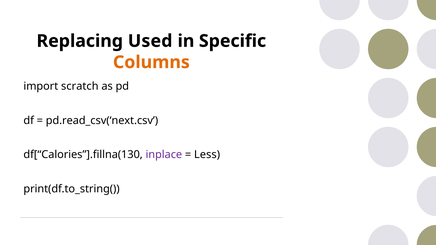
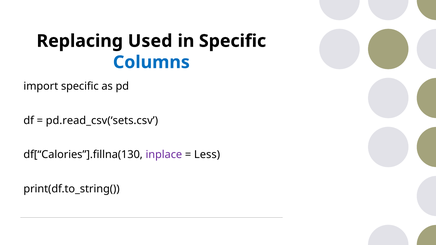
Columns colour: orange -> blue (151, 62)
import scratch: scratch -> specific (80, 86)
pd.read_csv(‘next.csv: pd.read_csv(‘next.csv -> pd.read_csv(‘sets.csv (102, 121)
